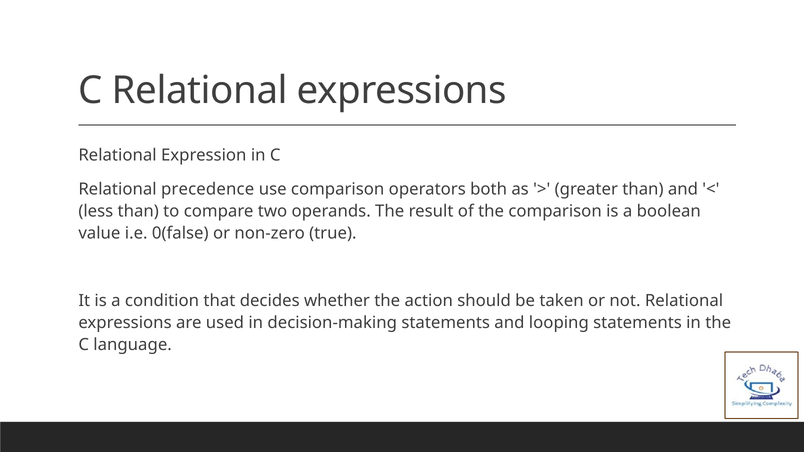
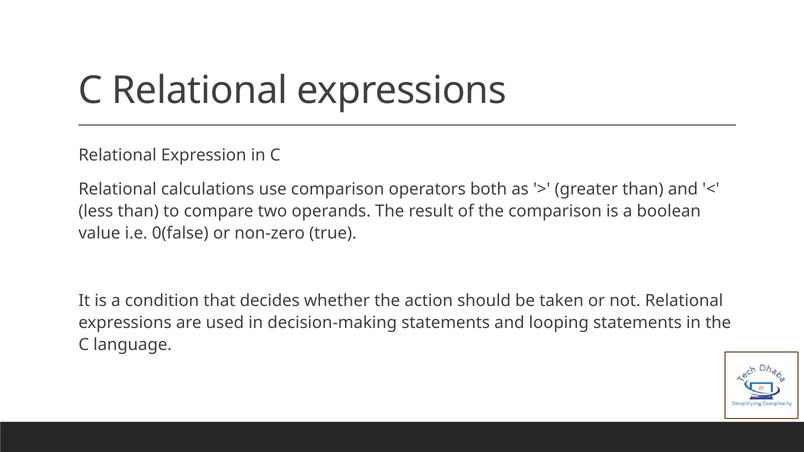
precedence: precedence -> calculations (208, 189)
